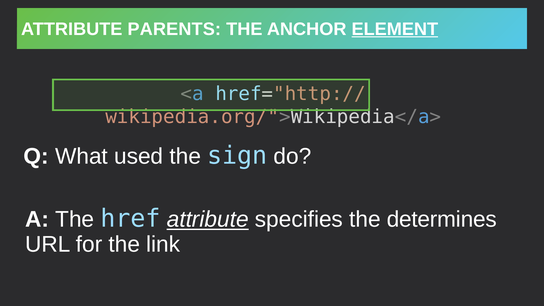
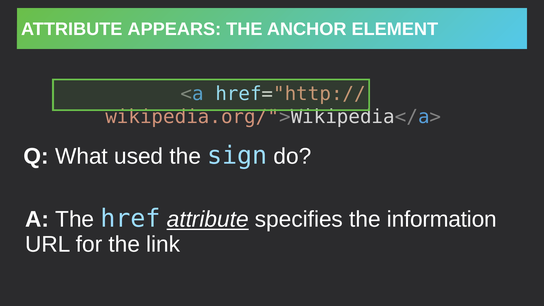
PARENTS: PARENTS -> APPEARS (174, 29)
ELEMENT underline: present -> none (395, 29)
determines: determines -> information (442, 219)
